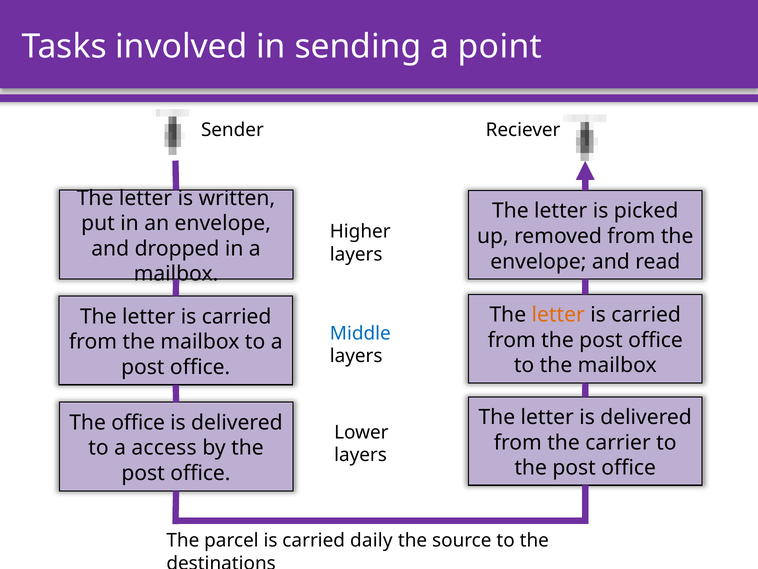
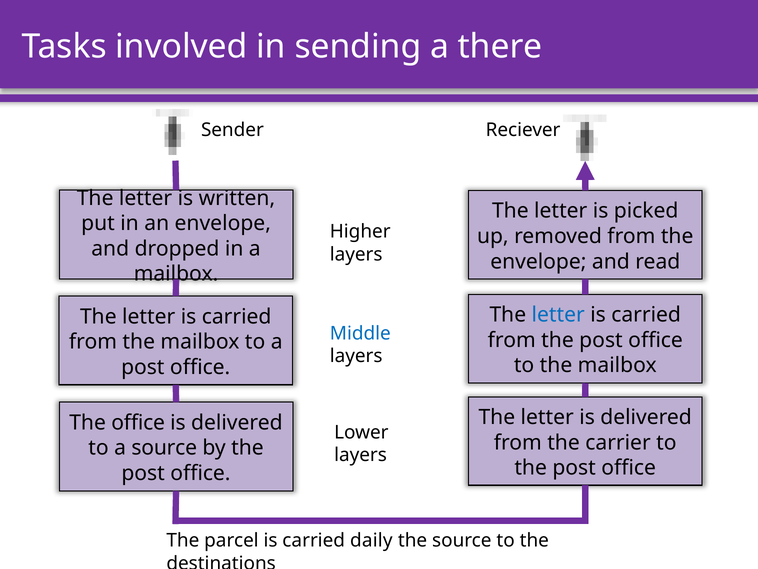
point: point -> there (500, 47)
letter colour: orange -> blue (558, 315)
a access: access -> source (164, 448)
